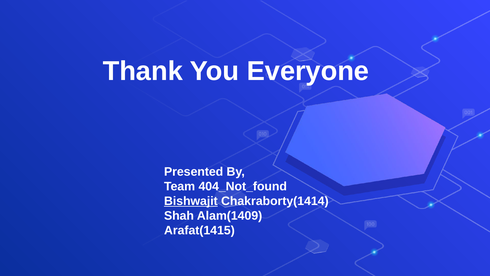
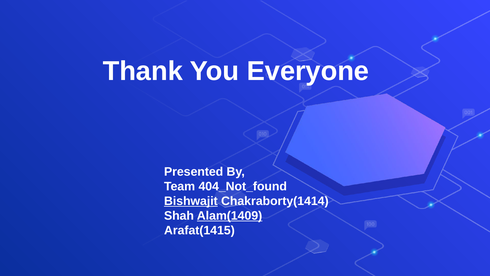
Alam(1409 underline: none -> present (230, 215)
